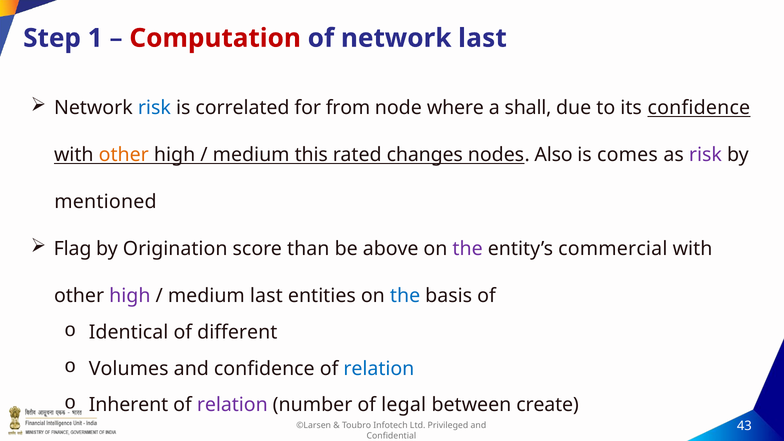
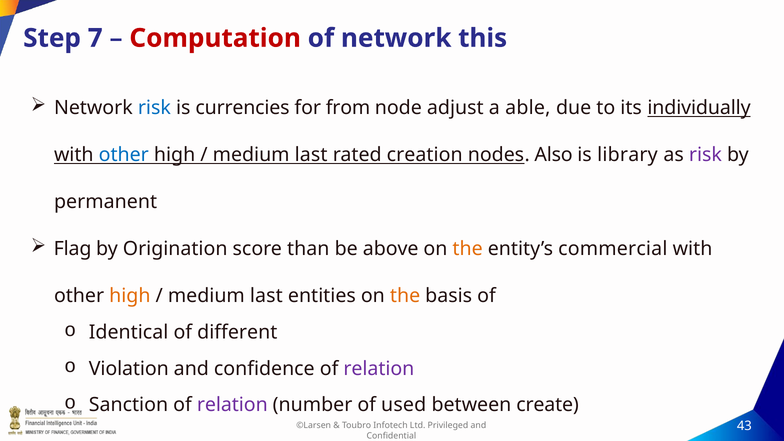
1: 1 -> 7 (95, 38)
network last: last -> this (483, 38)
correlated: correlated -> currencies (243, 108)
where: where -> adjust (455, 108)
shall: shall -> able (528, 108)
its confidence: confidence -> individually (699, 108)
other colour: orange -> blue (124, 155)
this: this -> last (311, 155)
changes: changes -> creation (425, 155)
comes: comes -> library (627, 155)
mentioned: mentioned -> permanent (106, 202)
the colour: purple -> orange (468, 249)
high colour: purple -> orange (130, 296)
the colour: blue -> orange (405, 296)
Volumes: Volumes -> Violation (129, 369)
relation colour: blue -> purple (379, 369)
Inherent: Inherent -> Sanction (128, 405)
legal: legal -> used (404, 405)
